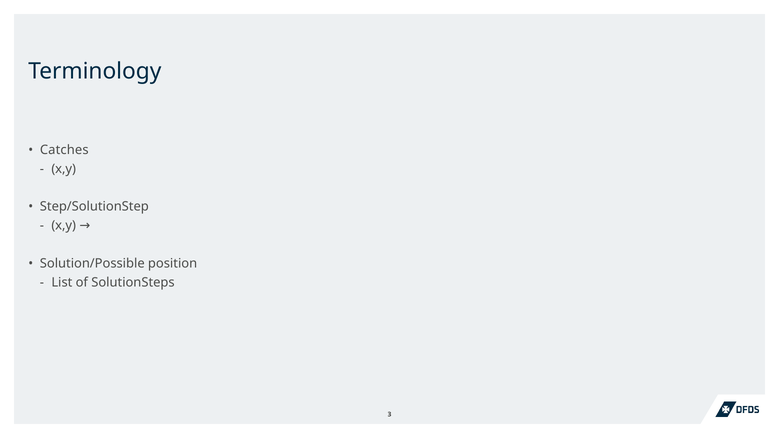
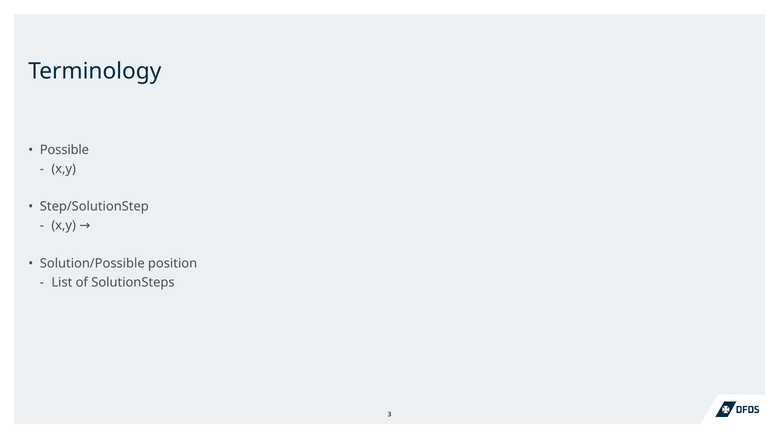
Catches: Catches -> Possible (64, 150)
